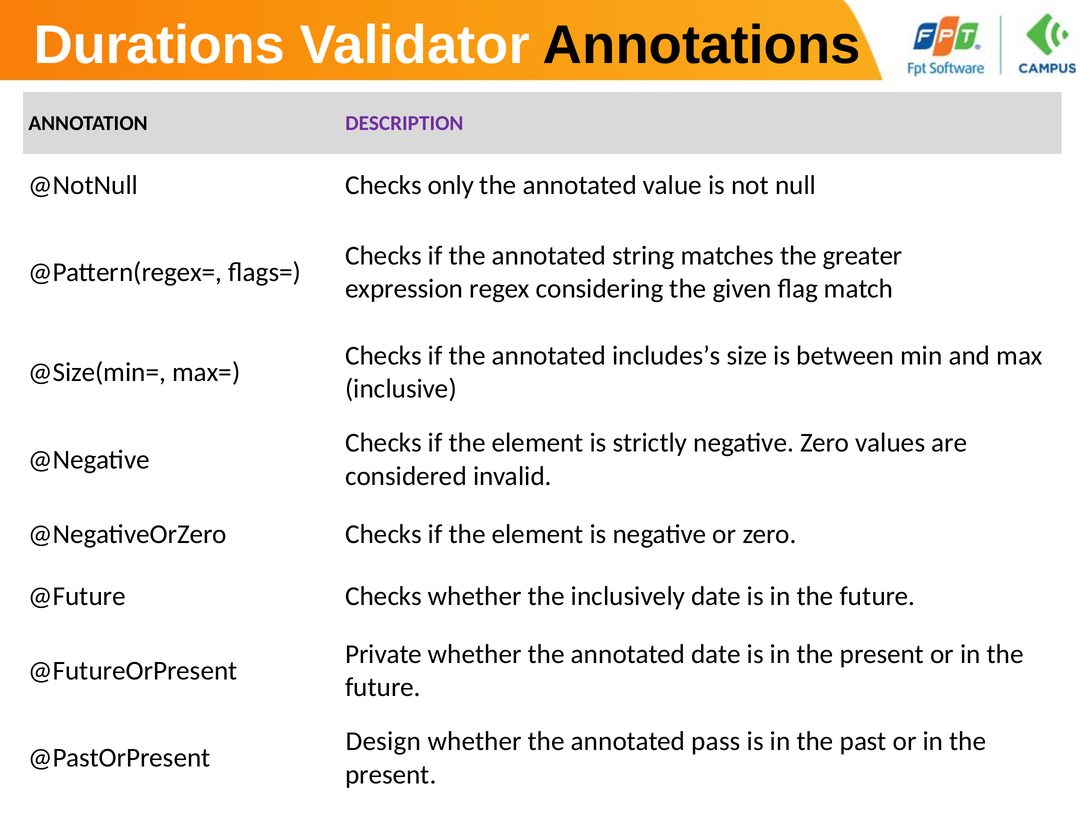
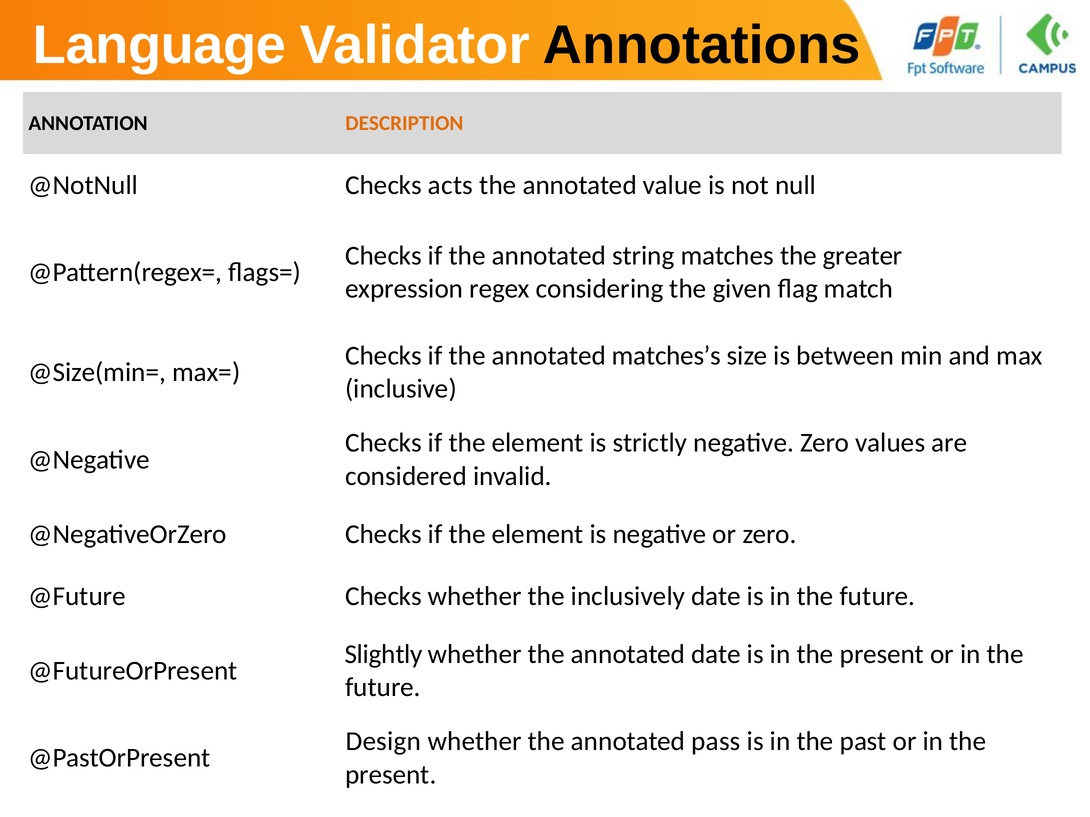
Durations: Durations -> Language (160, 45)
DESCRIPTION colour: purple -> orange (404, 123)
only: only -> acts (450, 185)
includes’s: includes’s -> matches’s (667, 356)
Private: Private -> Slightly (384, 654)
